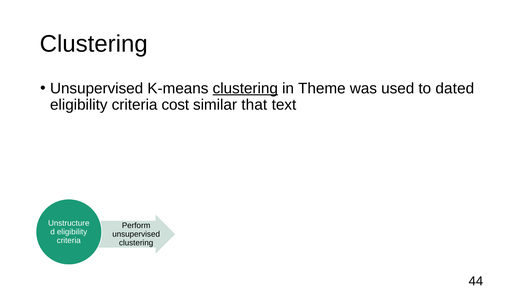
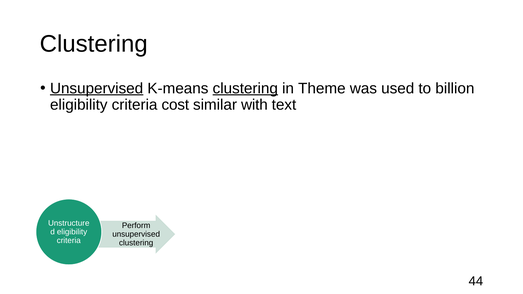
Unsupervised underline: none -> present (97, 88)
dated: dated -> billion (455, 88)
that: that -> with (254, 105)
